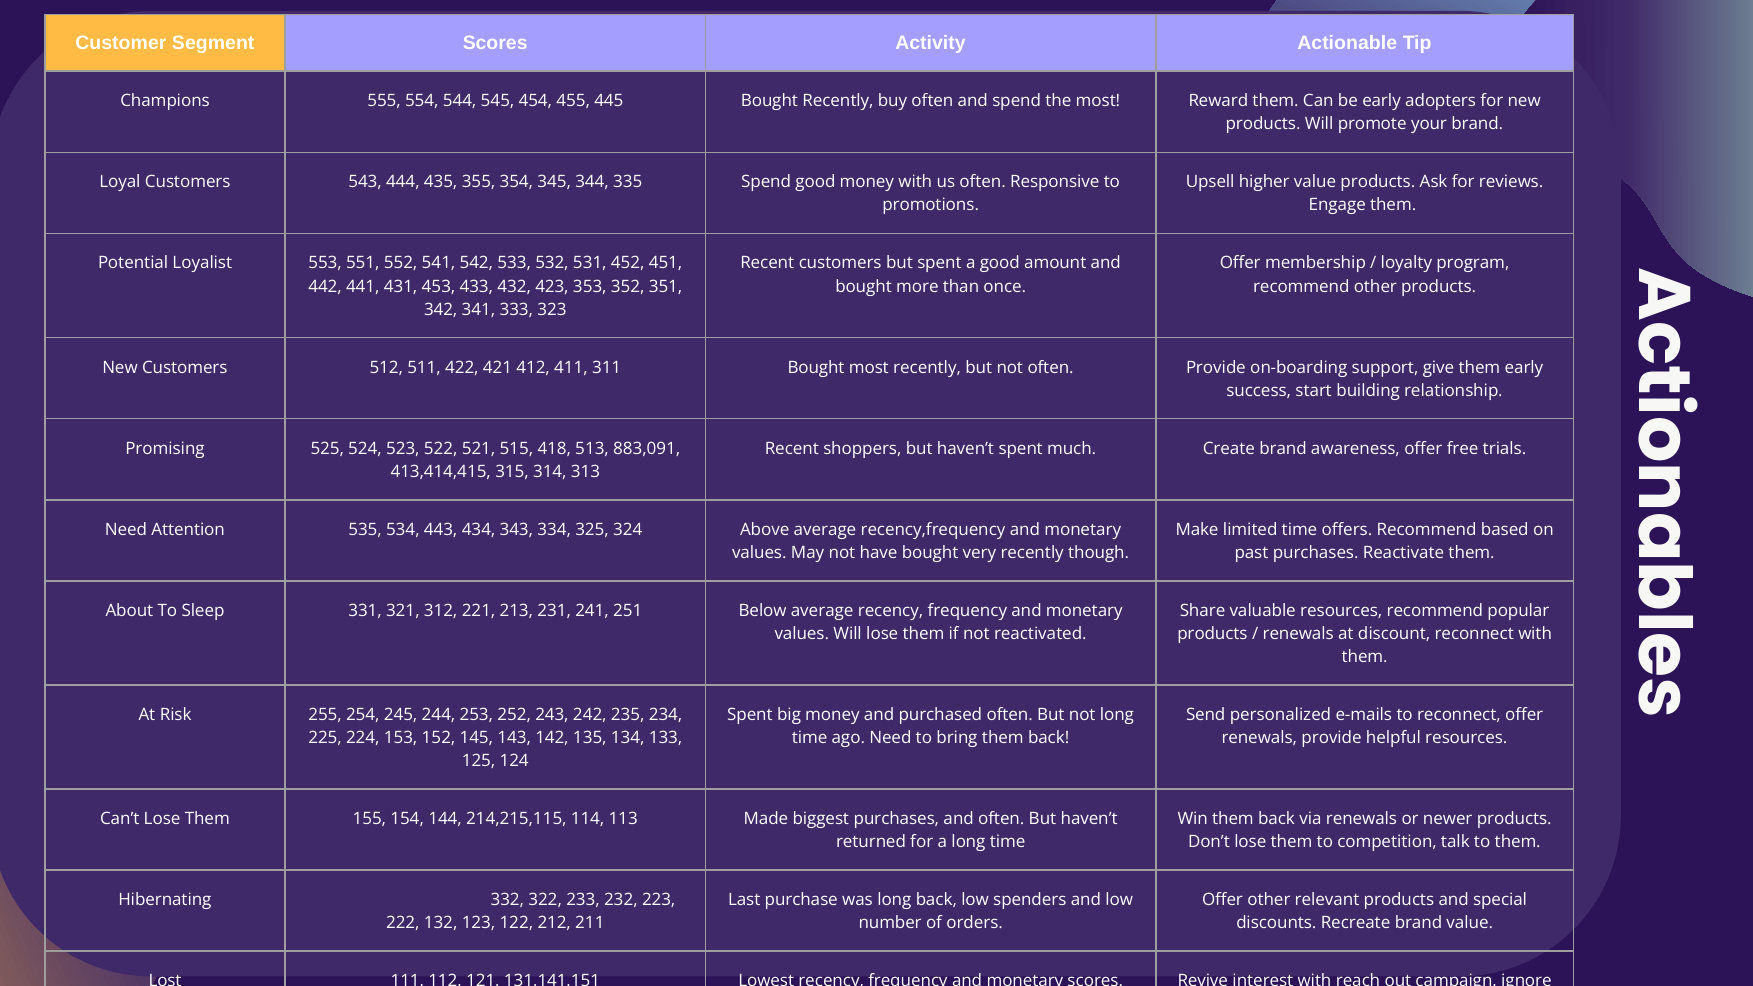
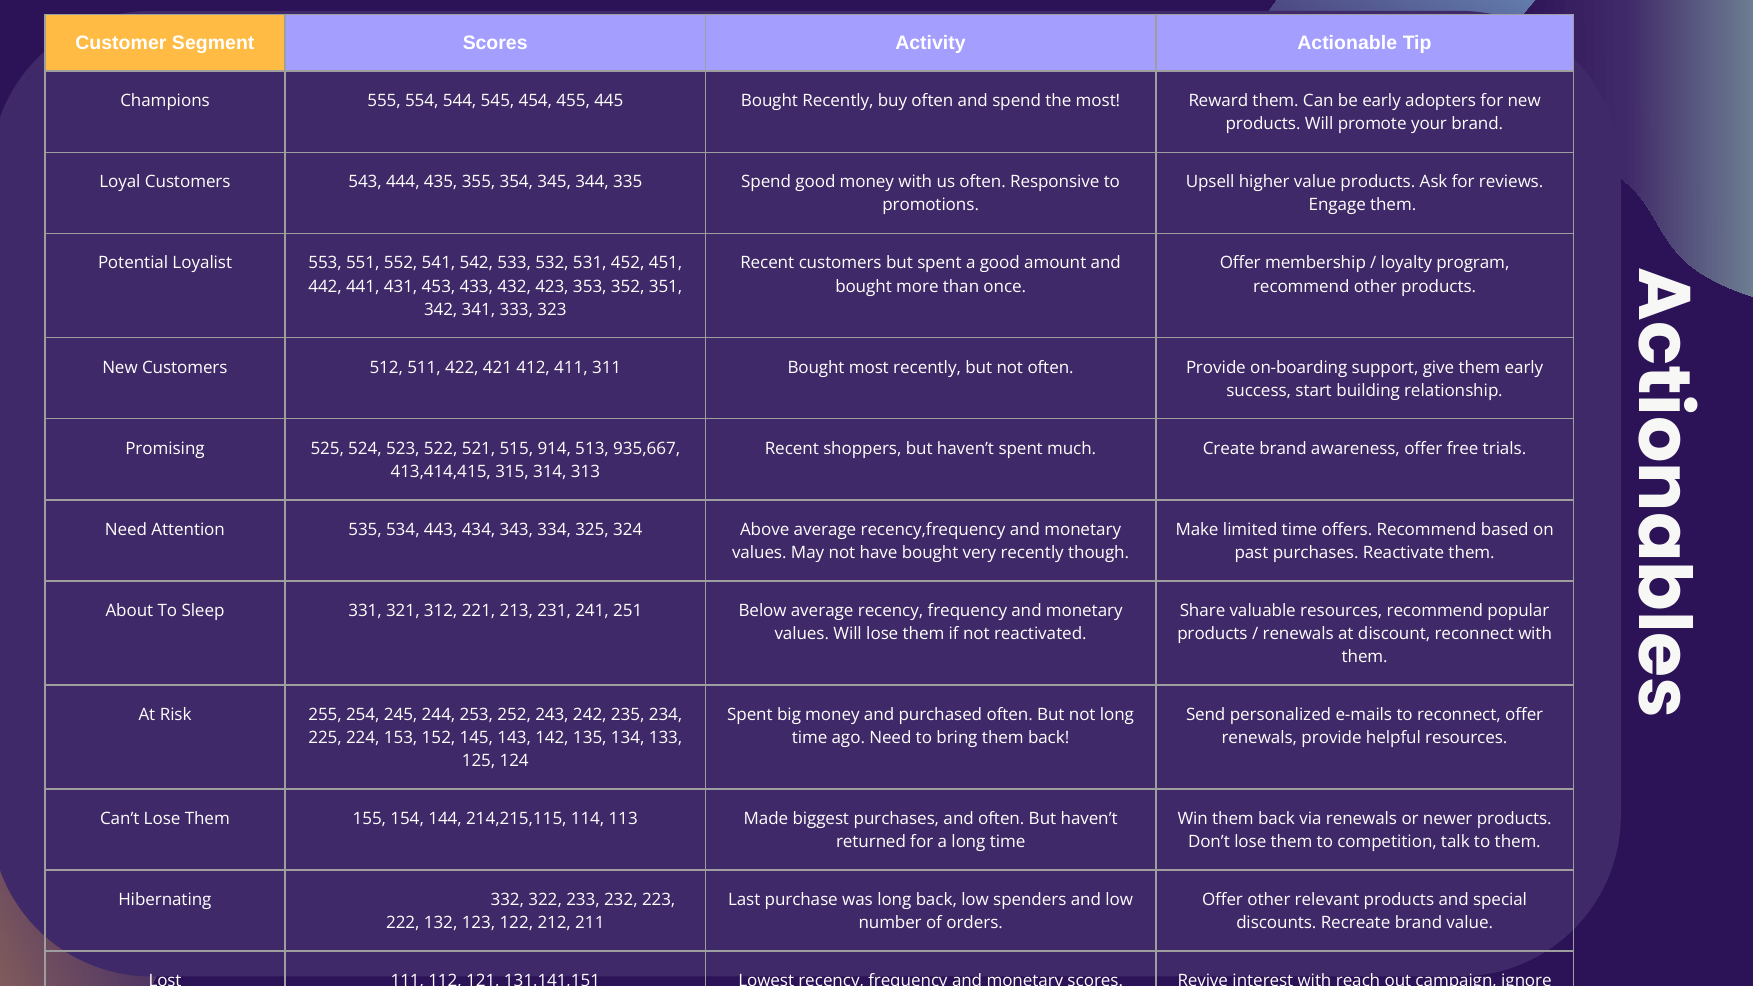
418: 418 -> 914 (554, 449)
883,091: 883,091 -> 935,667 (647, 449)
